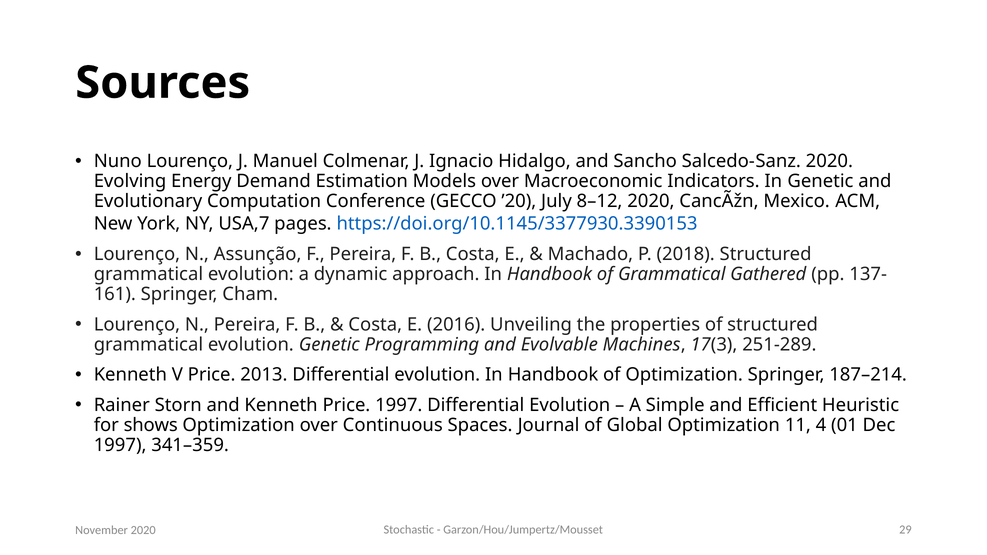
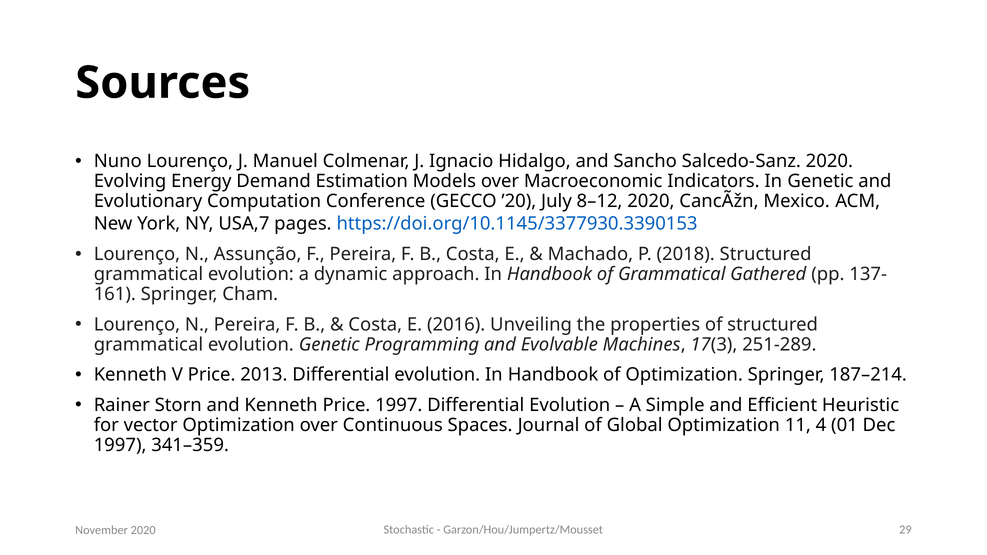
shows: shows -> vector (151, 425)
